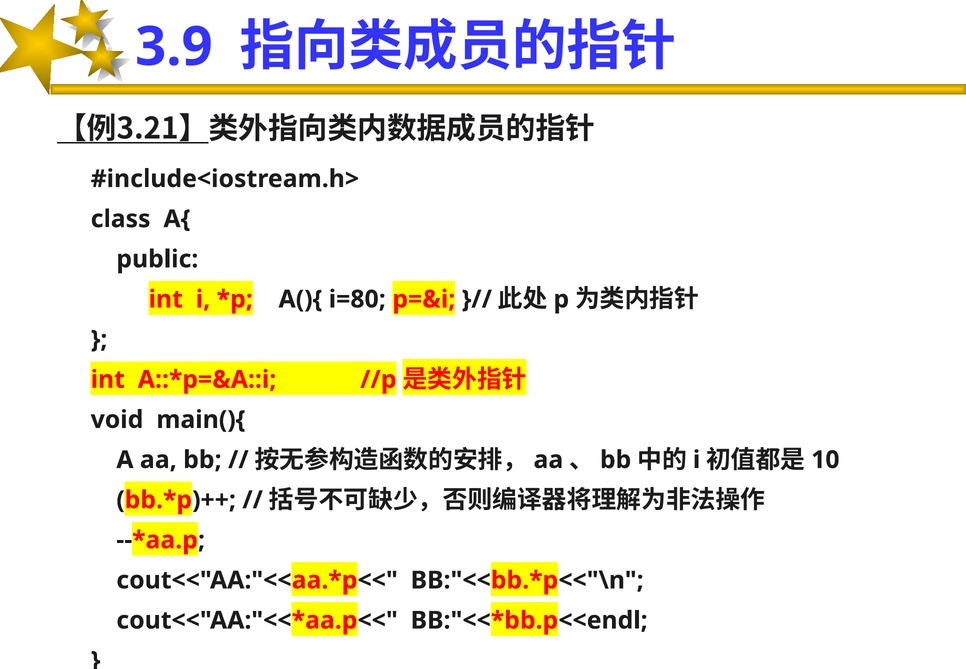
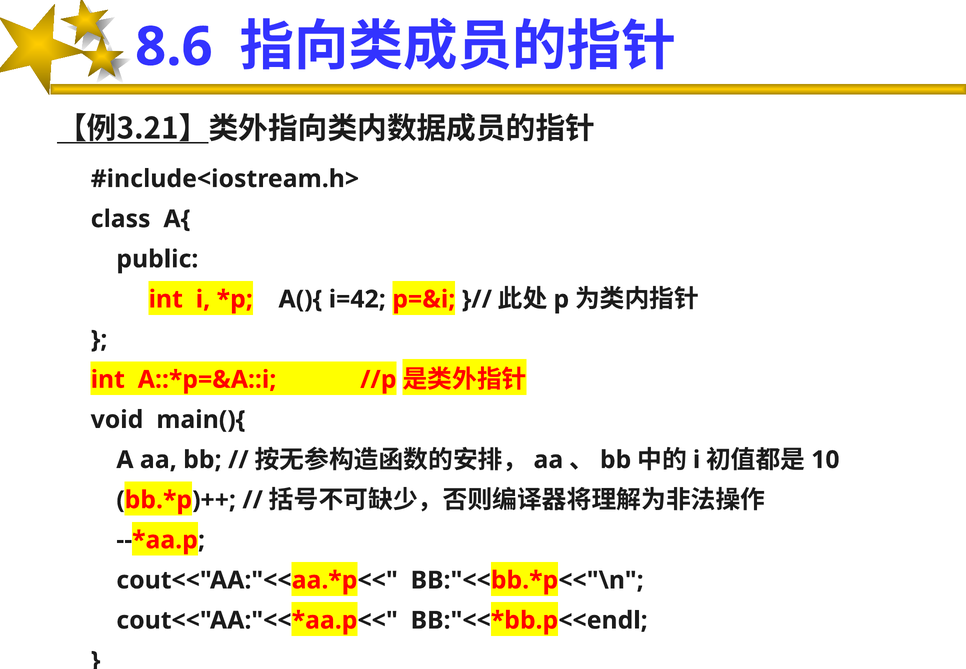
3.9: 3.9 -> 8.6 (174, 47)
i=80: i=80 -> i=42 (357, 299)
